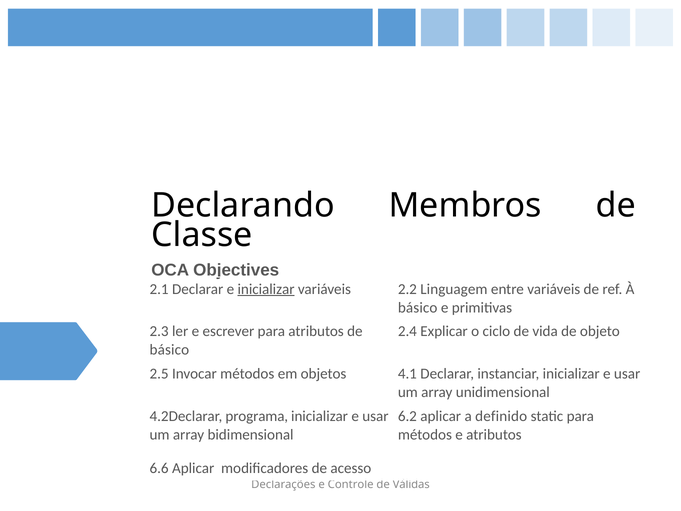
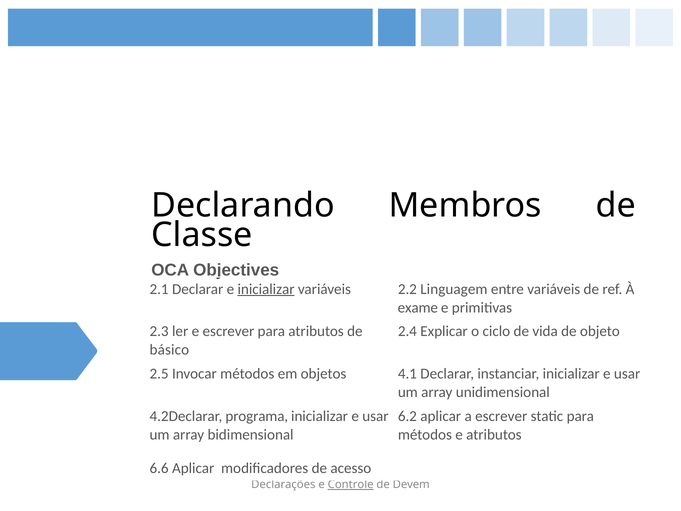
básico: básico -> exame (418, 307)
a definido: definido -> escrever (501, 416)
Controle underline: none -> present (351, 484)
Válidas: Válidas -> Devem (411, 484)
